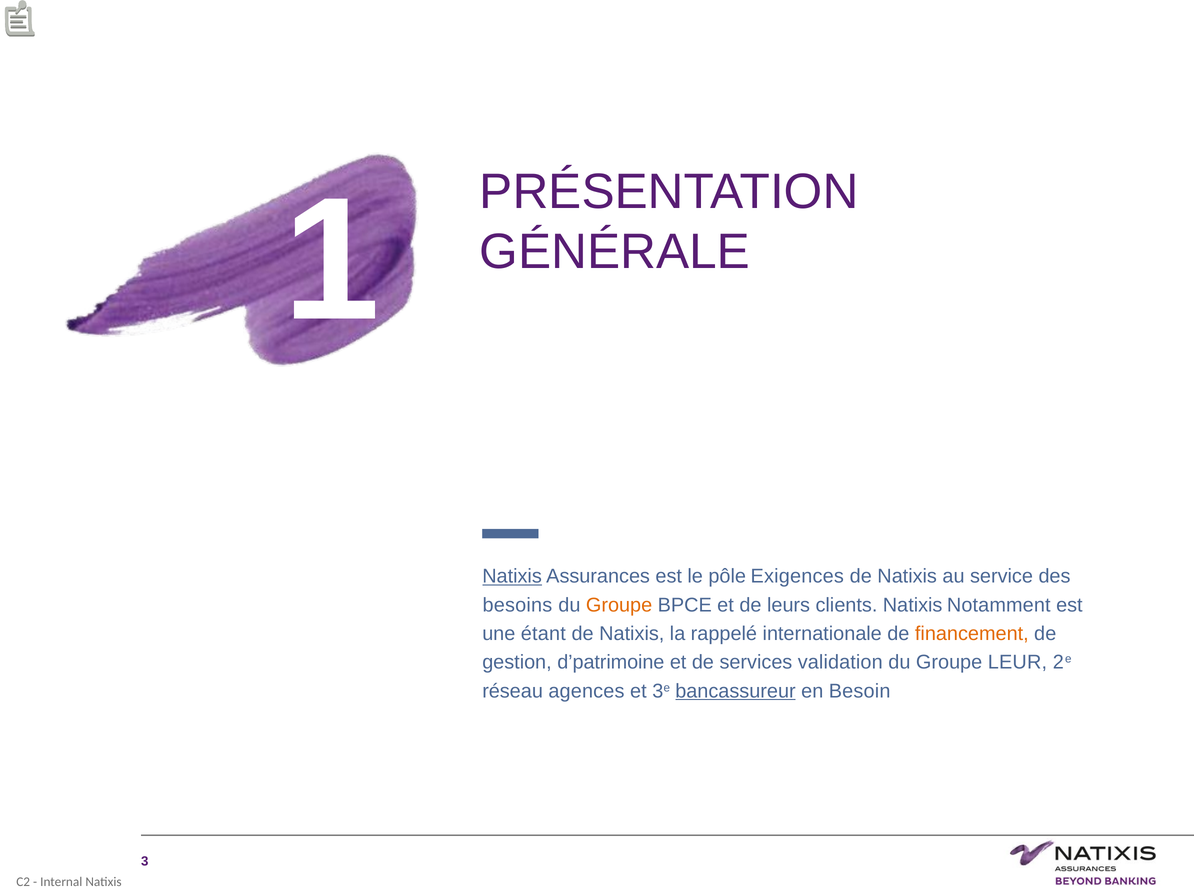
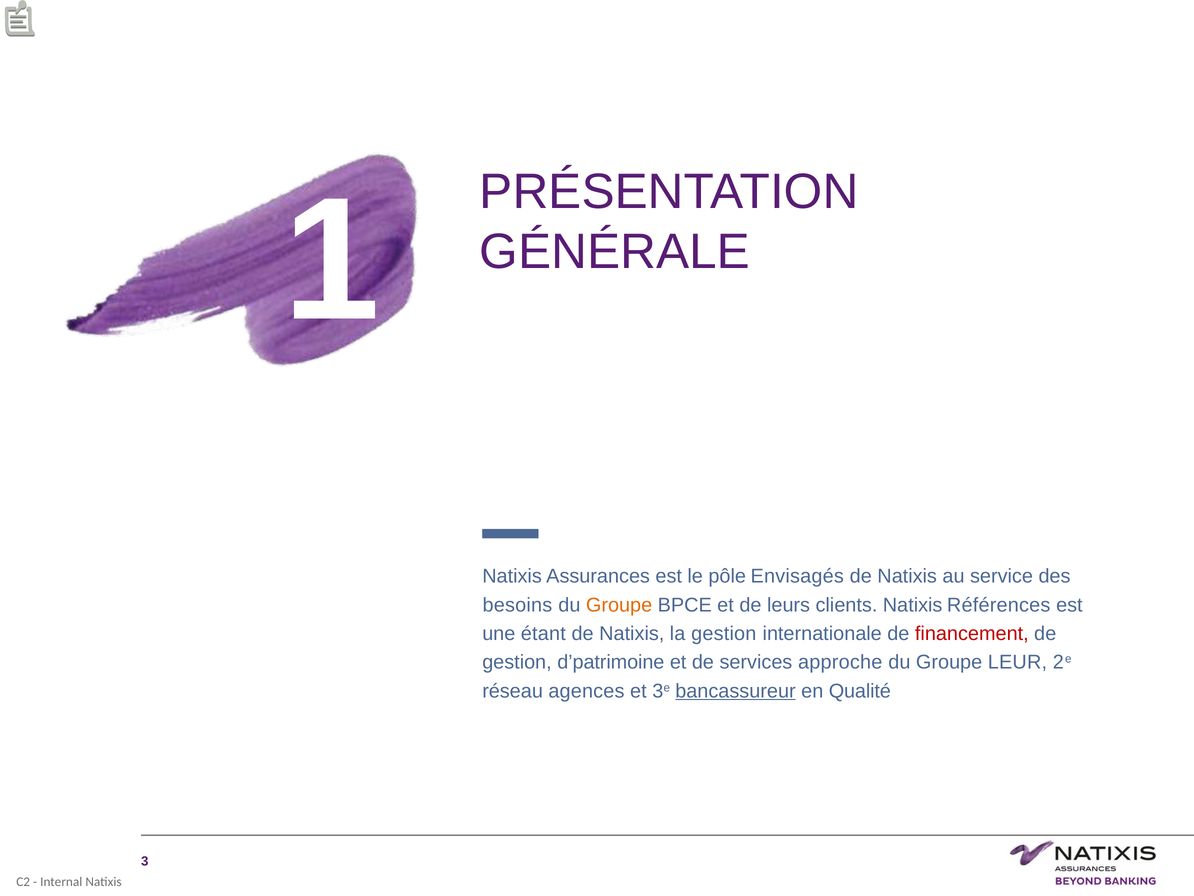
Natixis underline: present -> none (512, 576)
Exigences: Exigences -> Envisagés (797, 576)
Notamment: Notamment -> Références (999, 605)
la rappelé: rappelé -> gestion (724, 633)
financement colour: orange -> red (972, 633)
validation: validation -> approche (840, 662)
Besoin: Besoin -> Qualité (860, 691)
